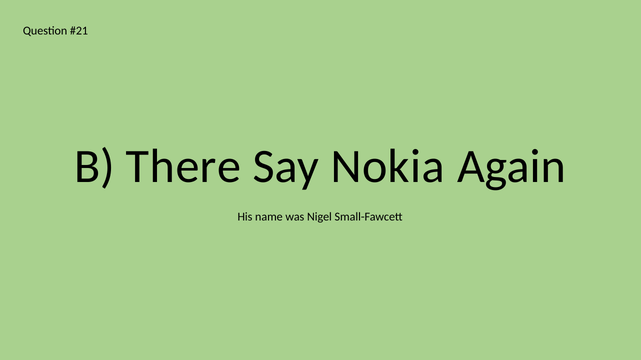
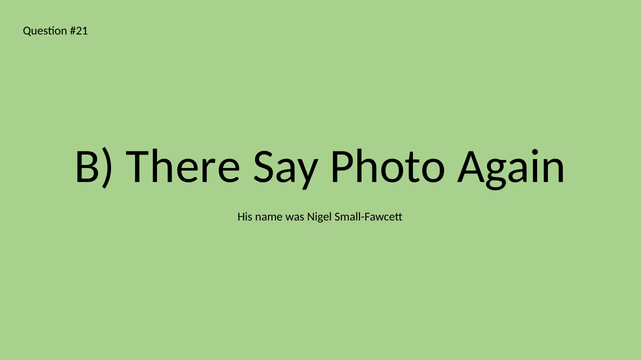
Nokia: Nokia -> Photo (388, 167)
